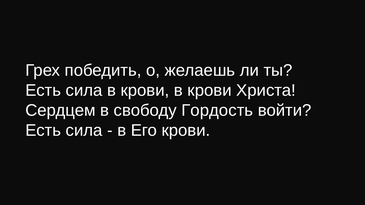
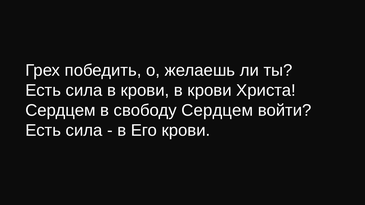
свободу Гордость: Гордость -> Сердцем (217, 111)
